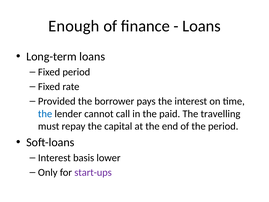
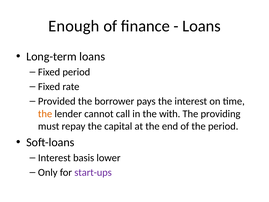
the colour: blue -> orange (45, 114)
paid: paid -> with (170, 114)
travelling: travelling -> providing (221, 114)
